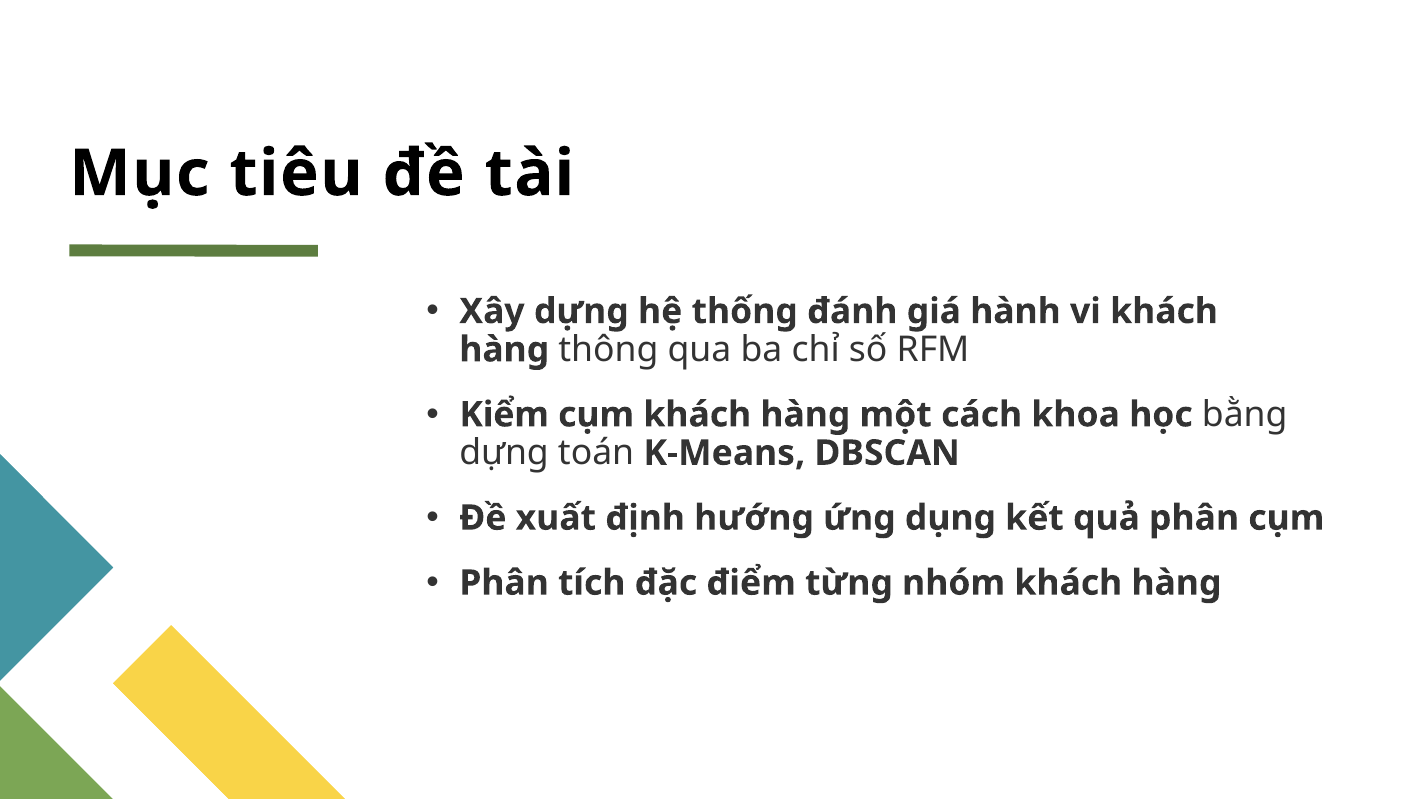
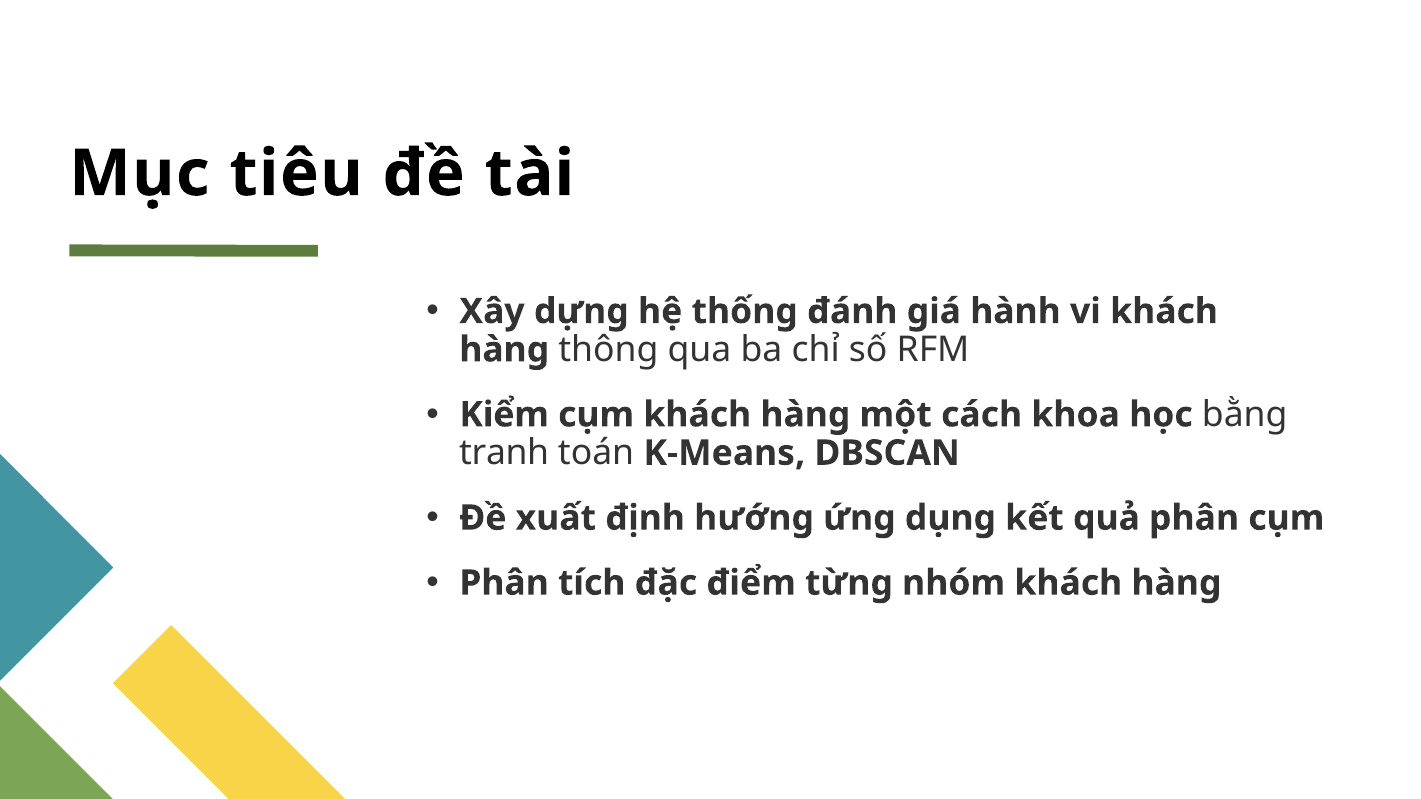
dựng: dựng -> tranh (504, 453)
